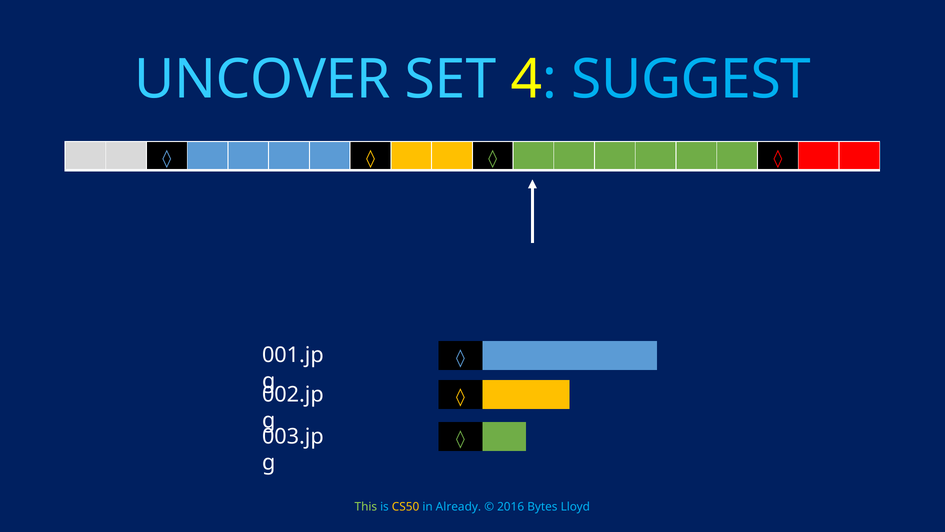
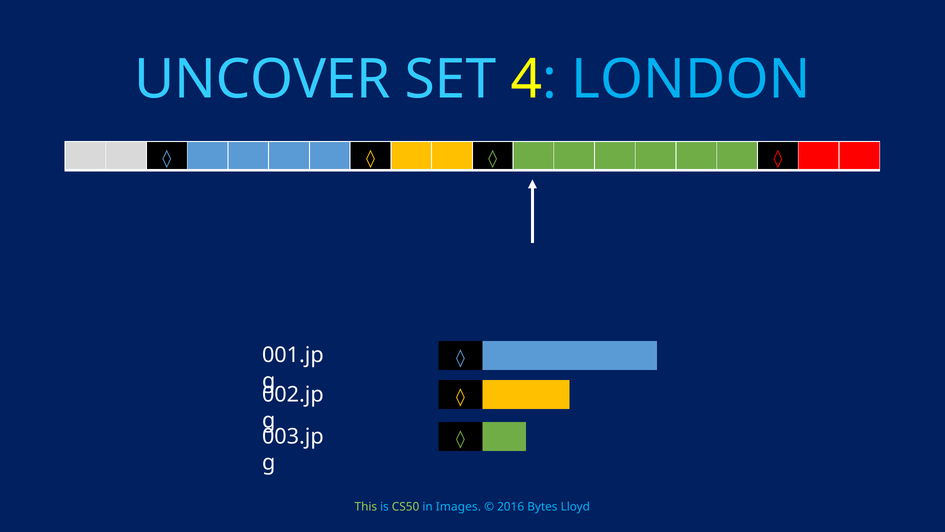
SUGGEST: SUGGEST -> LONDON (691, 79)
CS50 colour: yellow -> light green (406, 507)
Already: Already -> Images (458, 507)
